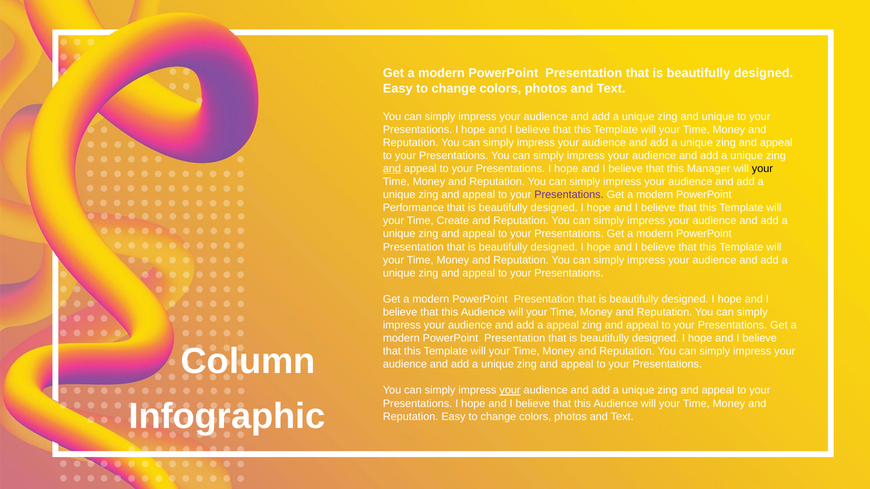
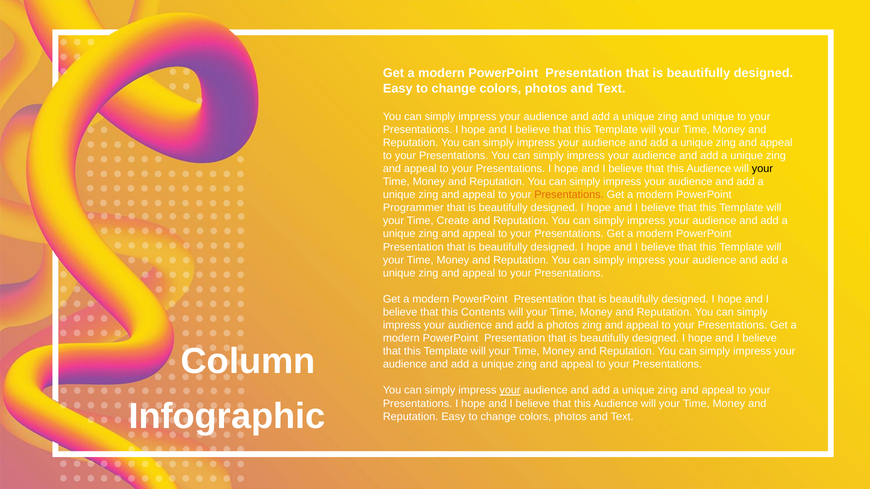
and underline: present -> none (392, 169)
Manager: Manager -> Audience (709, 169)
Presentations colour: purple -> orange (569, 195)
Performance: Performance -> Programmer (413, 208)
Audience: Audience -> Contents (483, 312)
a appeal: appeal -> photos (563, 325)
